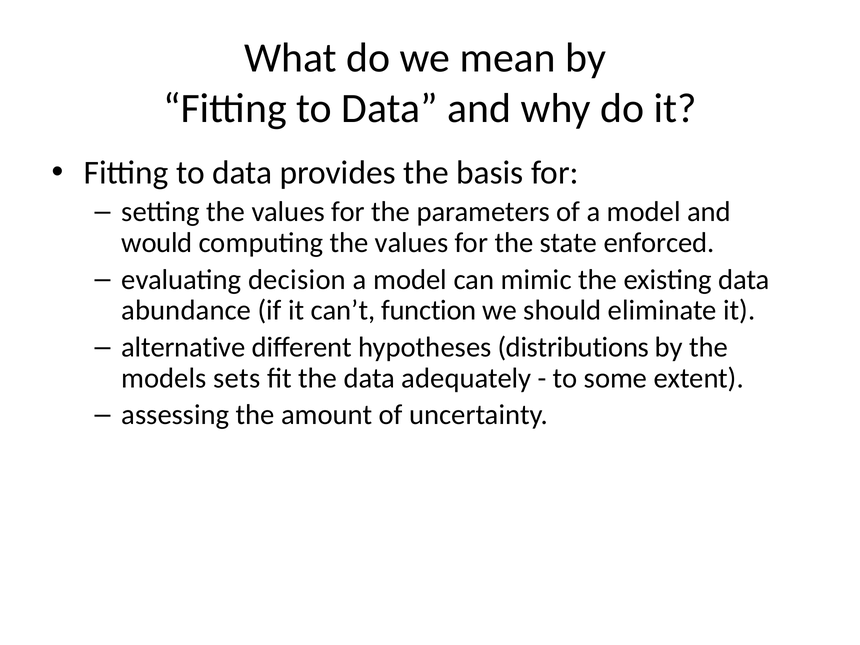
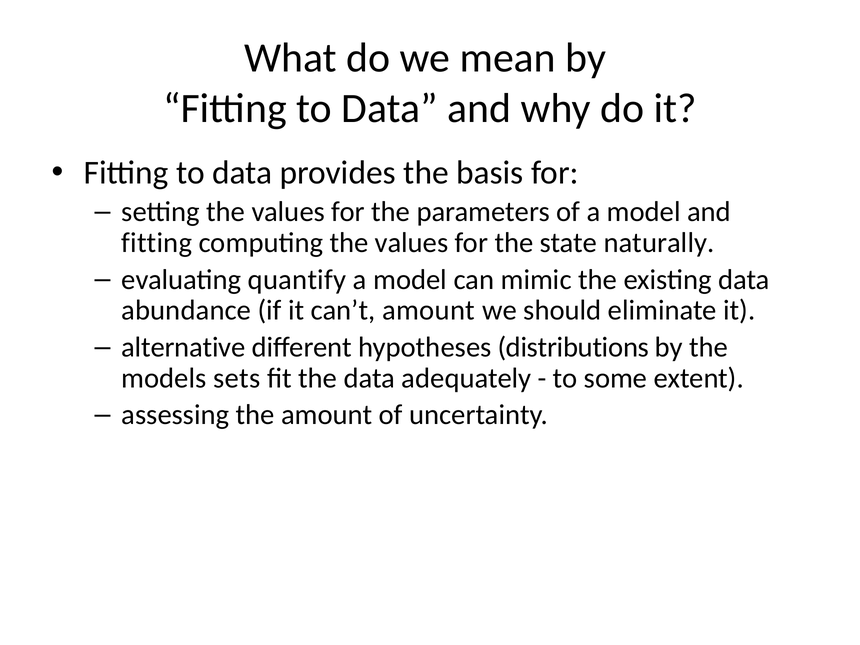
would: would -> fitting (157, 243)
enforced: enforced -> naturally (659, 243)
decision: decision -> quantify (297, 280)
can’t function: function -> amount (429, 311)
